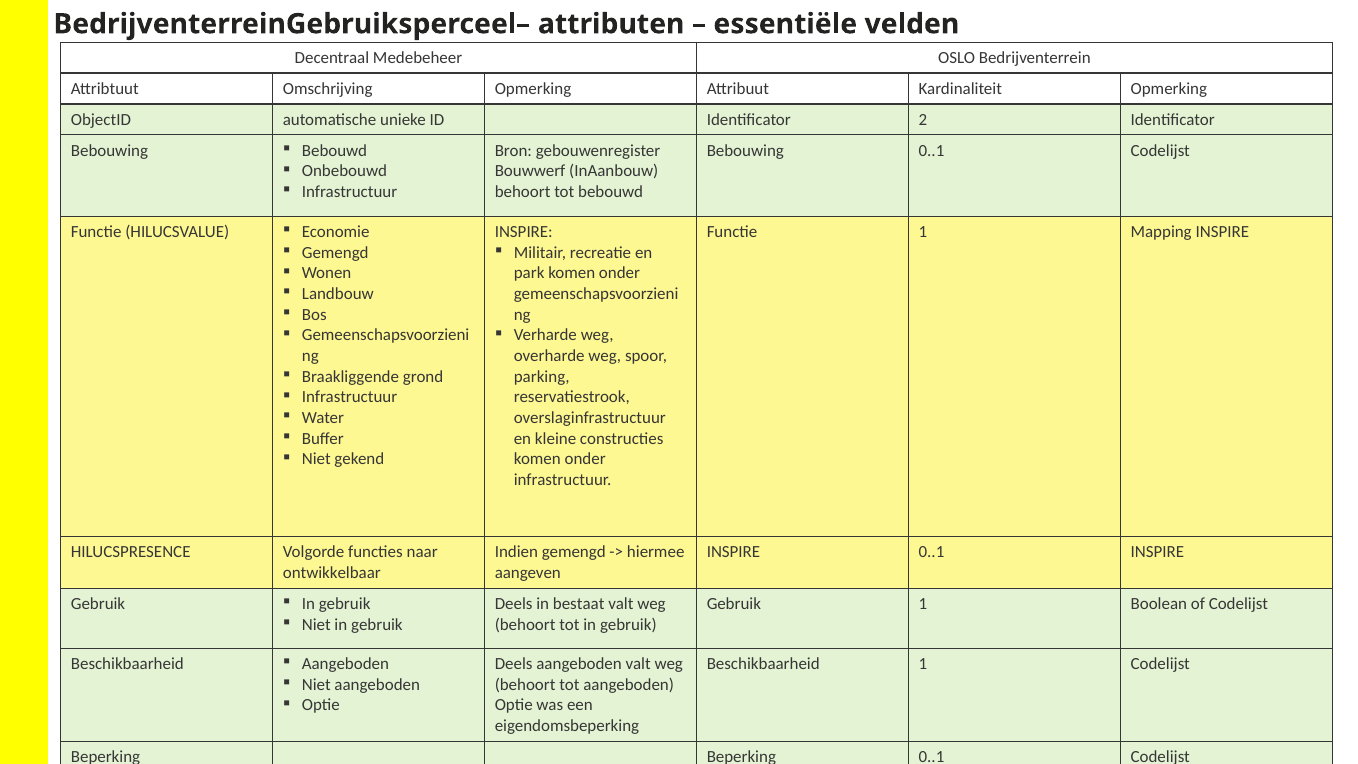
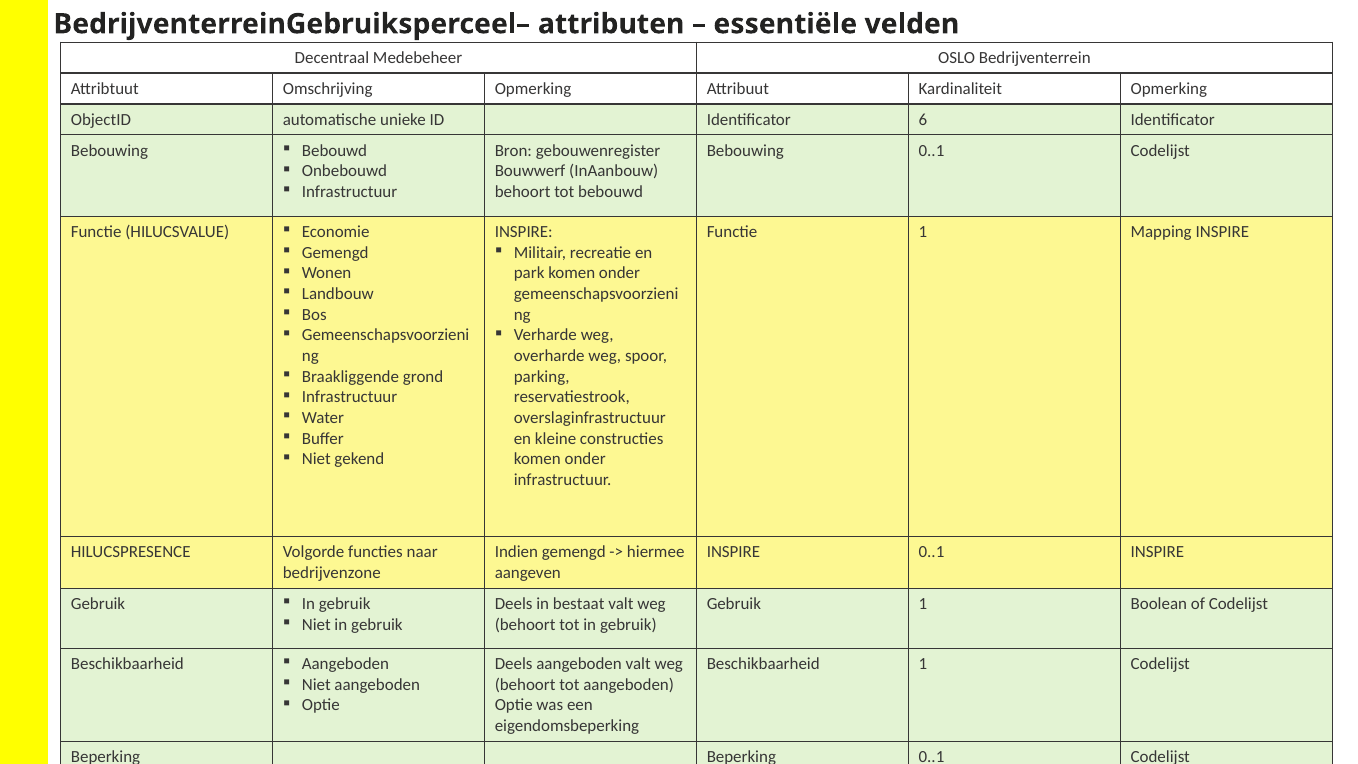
2: 2 -> 6 (923, 120)
ontwikkelbaar: ontwikkelbaar -> bedrijvenzone (332, 573)
